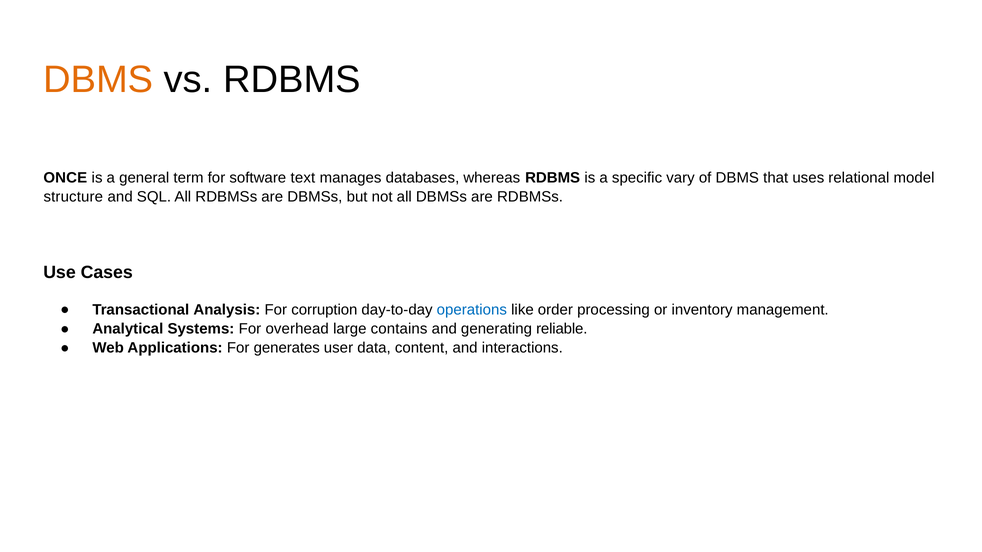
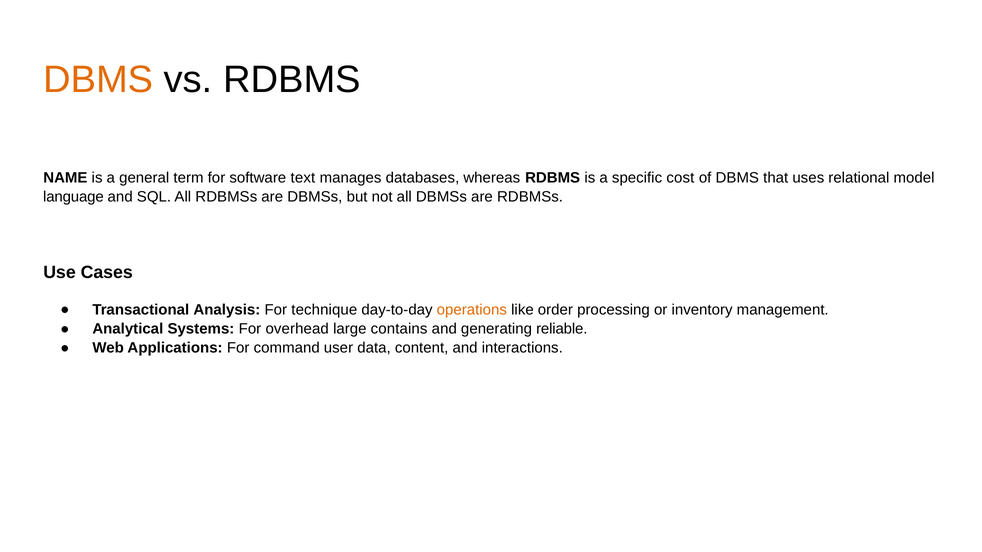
ONCE: ONCE -> NAME (65, 178)
vary: vary -> cost (680, 178)
structure: structure -> language (73, 197)
corruption: corruption -> technique (324, 310)
operations colour: blue -> orange (472, 310)
generates: generates -> command (287, 348)
